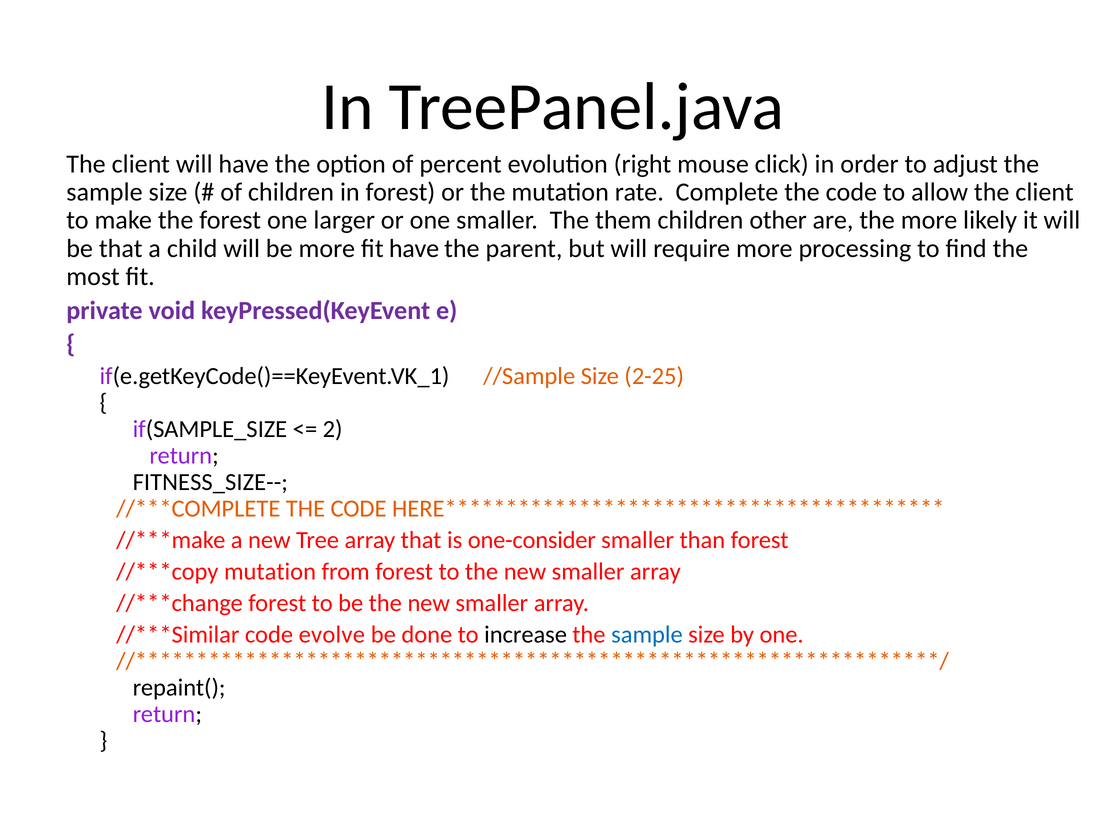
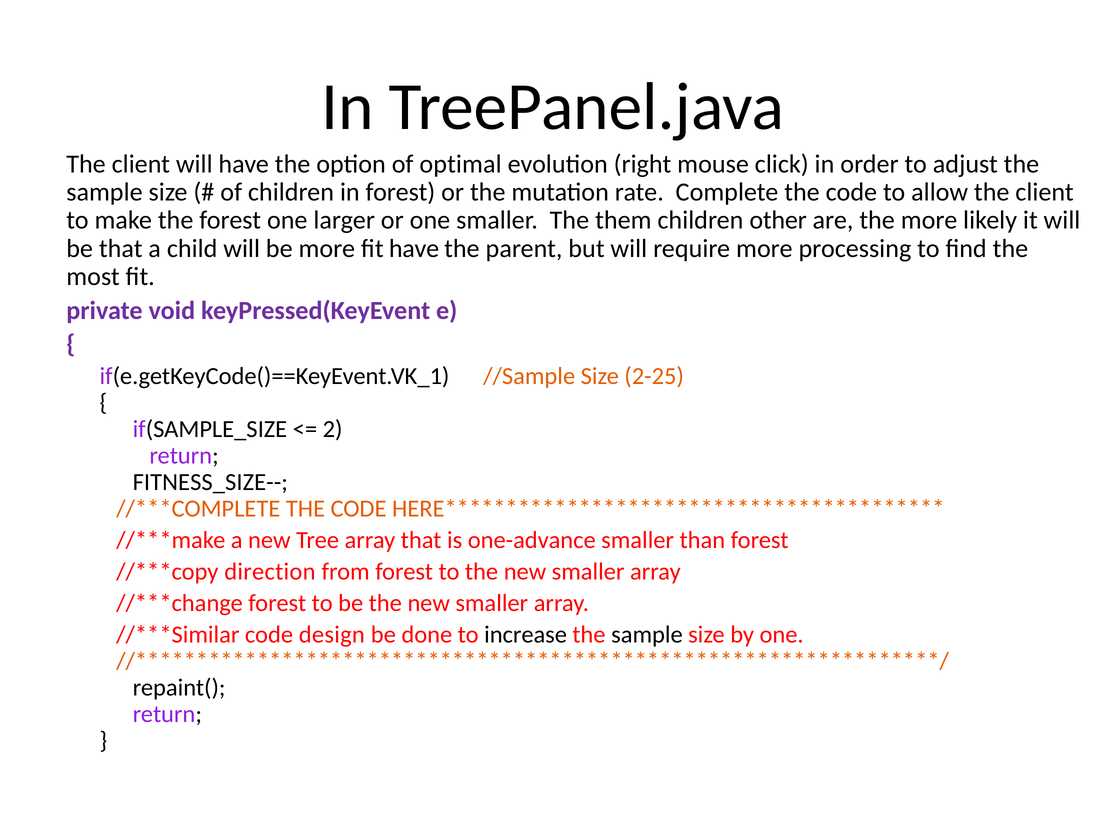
percent: percent -> optimal (461, 164)
one-consider: one-consider -> one-advance (532, 541)
mutation: mutation -> direction (270, 572)
evolve: evolve -> design (332, 635)
sample colour: blue -> black (647, 635)
